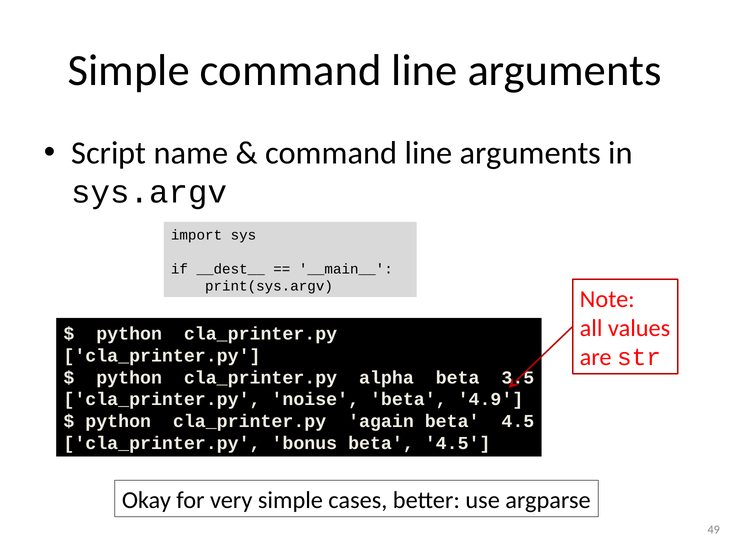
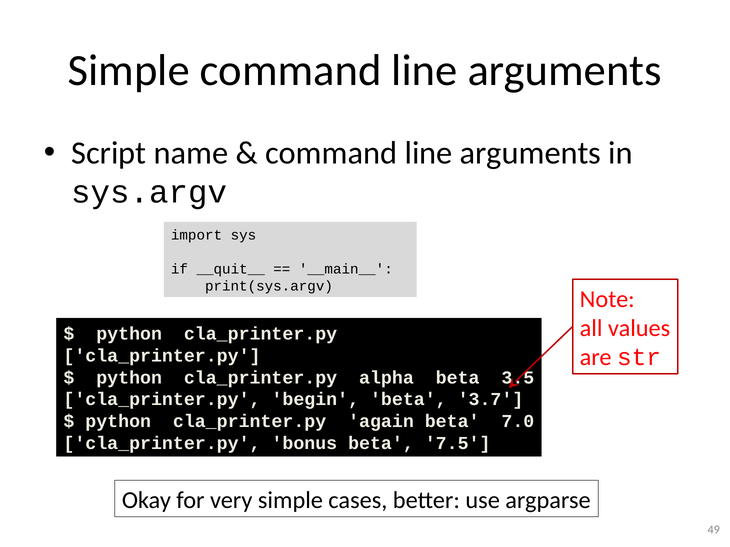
__dest__: __dest__ -> __quit__ (231, 269)
noise: noise -> begin (315, 400)
4.9: 4.9 -> 3.7 (490, 400)
4.5: 4.5 -> 7.0 (518, 422)
4.5: 4.5 -> 7.5 (458, 444)
